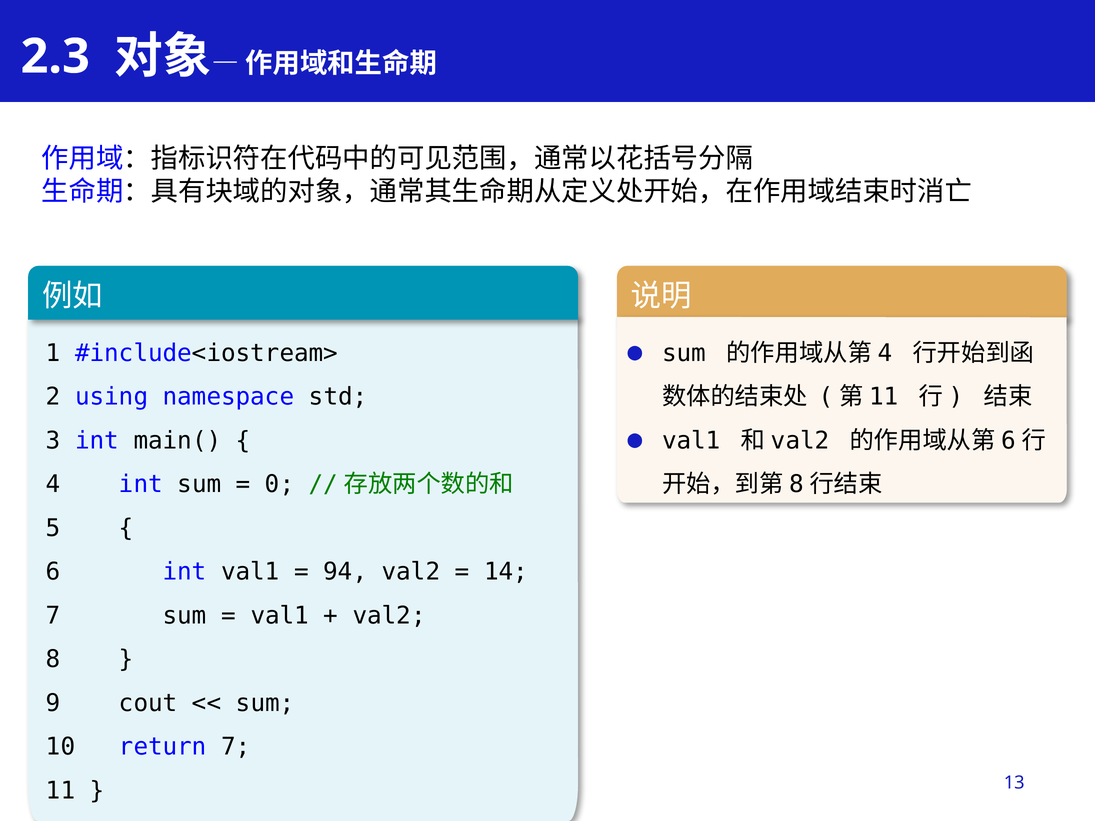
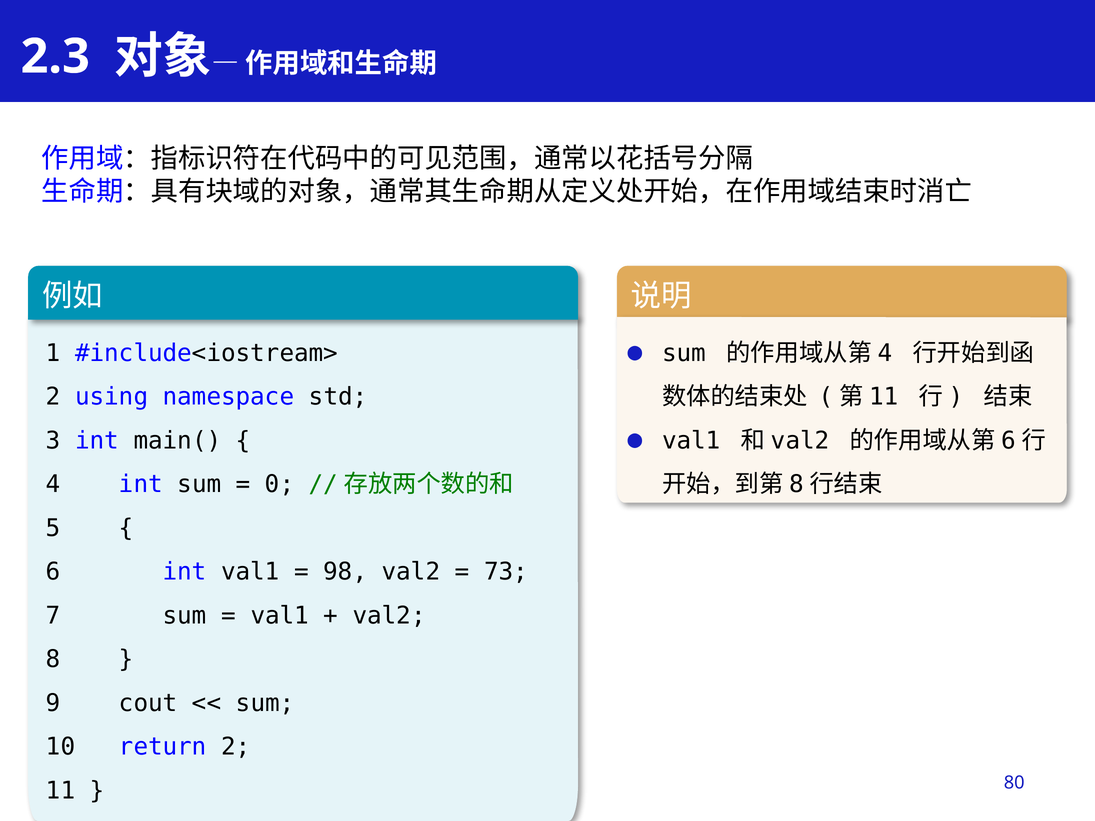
94: 94 -> 98 (345, 572)
14: 14 -> 73 (506, 572)
return 7: 7 -> 2 (236, 747)
13: 13 -> 80 (1014, 783)
